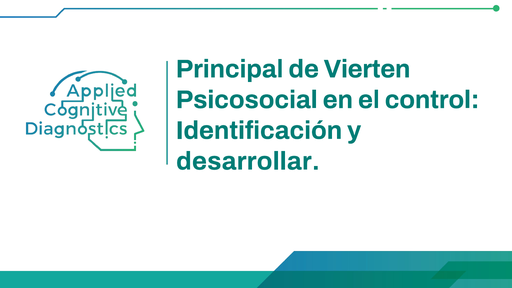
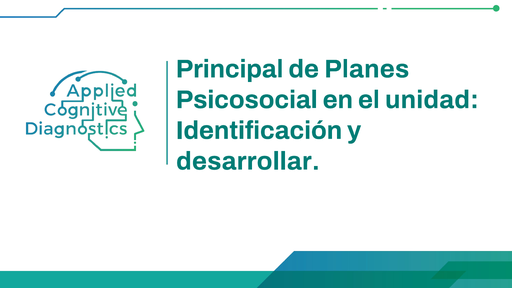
Vierten: Vierten -> Planes (367, 69)
control: control -> unidad (432, 100)
